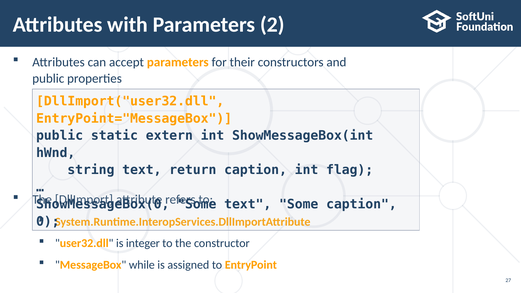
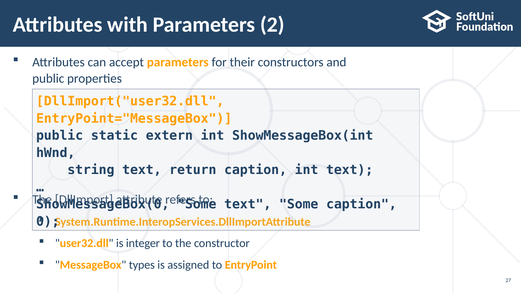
int flag: flag -> text (350, 170)
while: while -> types (142, 265)
